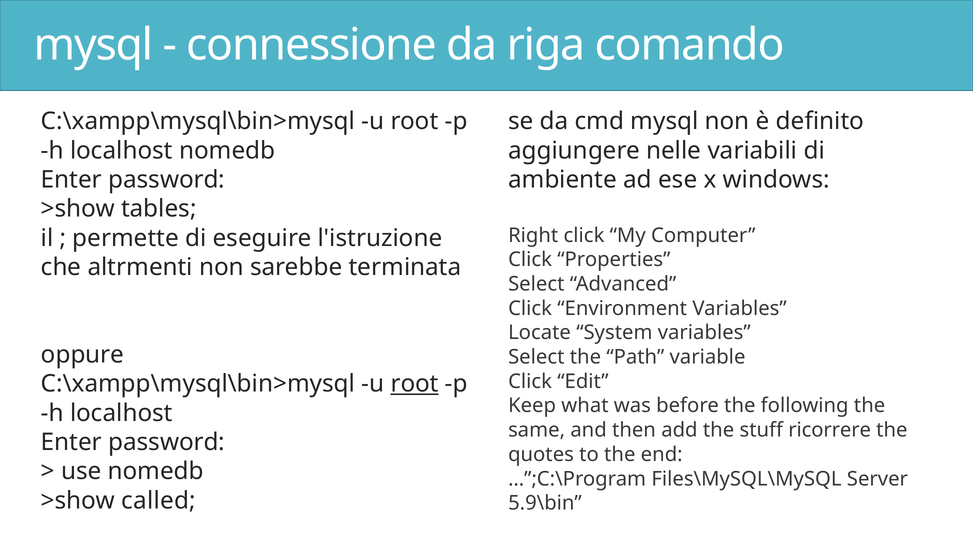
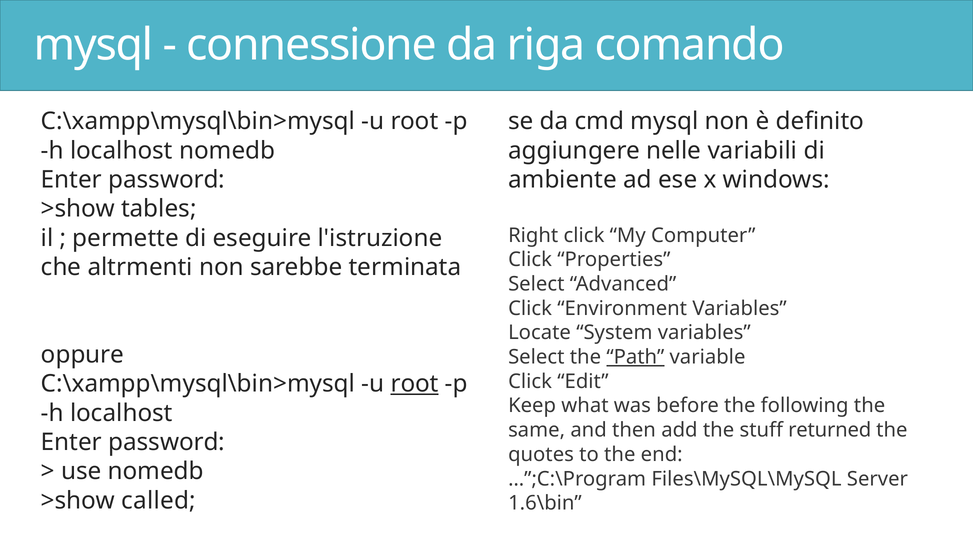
Path underline: none -> present (635, 357)
ricorrere: ricorrere -> returned (830, 430)
5.9\bin: 5.9\bin -> 1.6\bin (545, 503)
